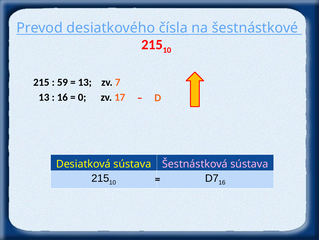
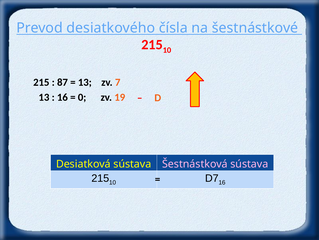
59: 59 -> 87 (62, 82)
17: 17 -> 19 (120, 97)
